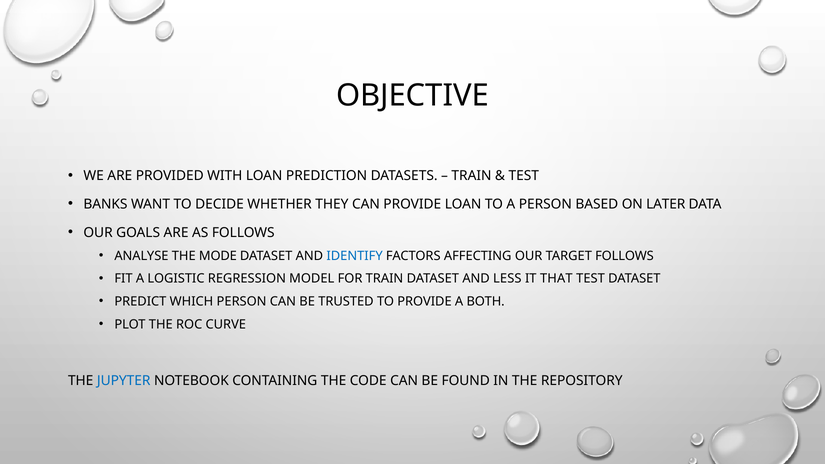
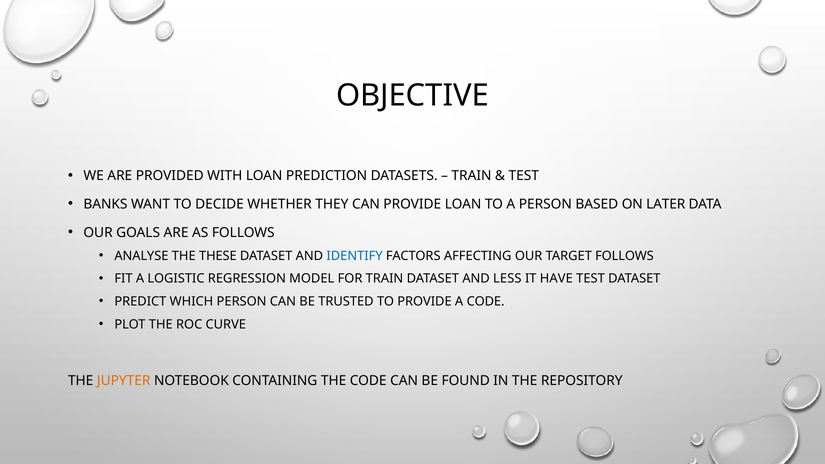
MODE: MODE -> THESE (218, 256)
THAT: THAT -> HAVE (556, 279)
A BOTH: BOTH -> CODE (486, 302)
JUPYTER colour: blue -> orange (124, 381)
